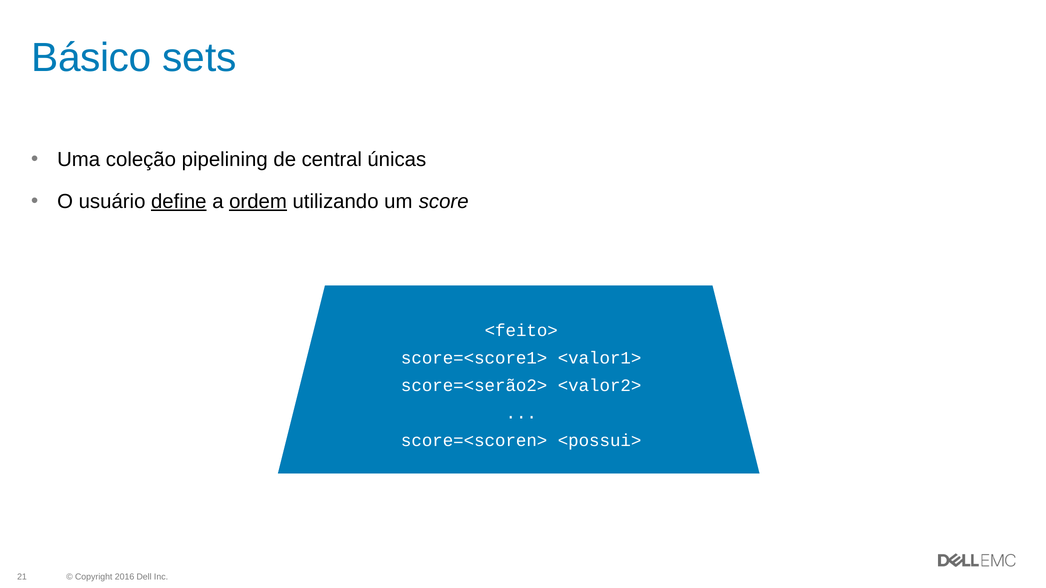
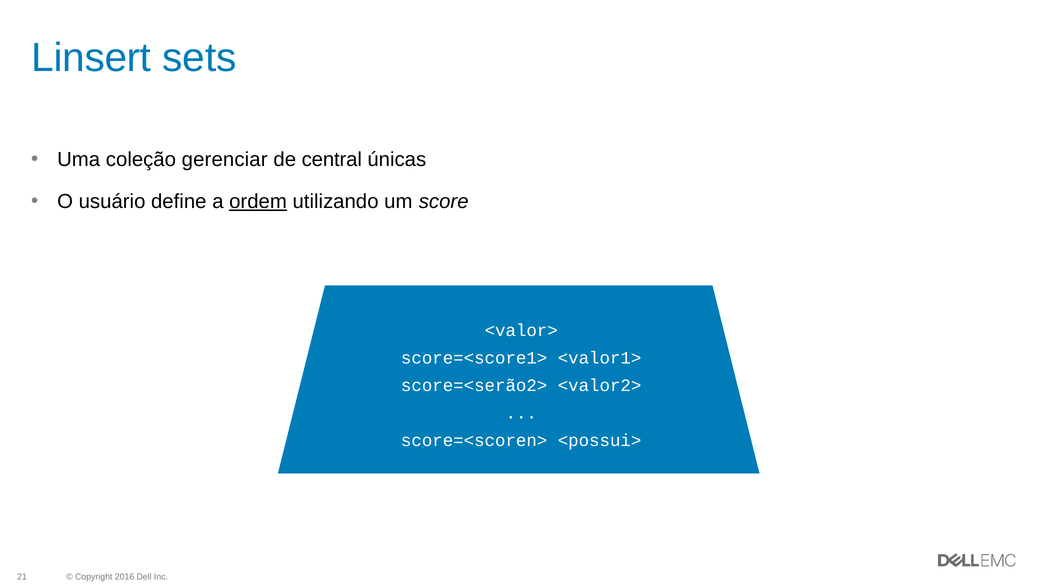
Básico: Básico -> Linsert (91, 58)
pipelining: pipelining -> gerenciar (225, 160)
define underline: present -> none (179, 202)
<feito>: <feito> -> <valor> (521, 331)
